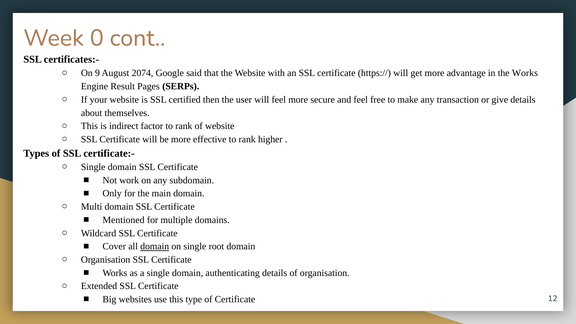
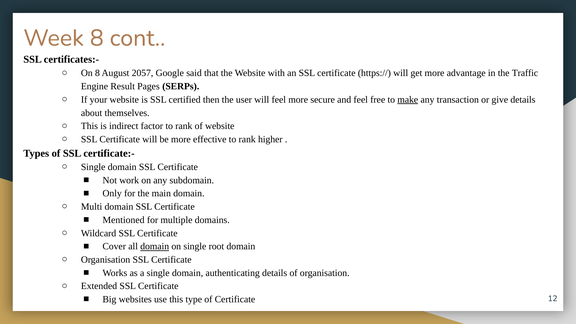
Week 0: 0 -> 8 (97, 38)
On 9: 9 -> 8 (97, 73)
2074: 2074 -> 2057 (143, 73)
the Works: Works -> Traffic (525, 73)
make underline: none -> present (408, 100)
